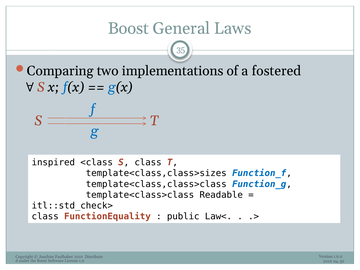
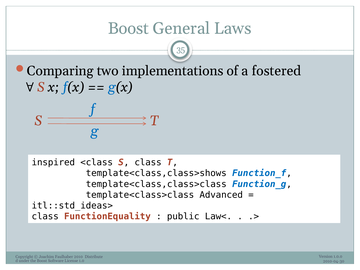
template<class,class>sizes: template<class,class>sizes -> template<class,class>shows (156, 173)
Readable: Readable -> Advanced (221, 195)
itl::std_check>: itl::std_check> -> itl::std_ideas> (72, 206)
